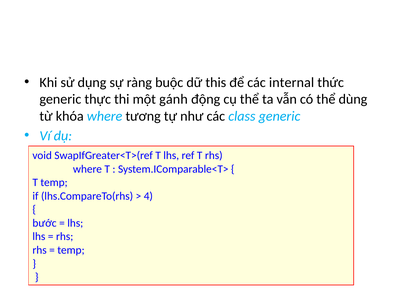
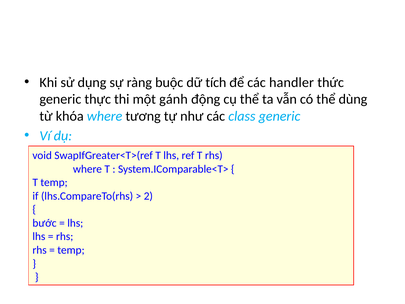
this: this -> tích (216, 82)
internal: internal -> handler (292, 82)
4: 4 -> 2 (148, 196)
